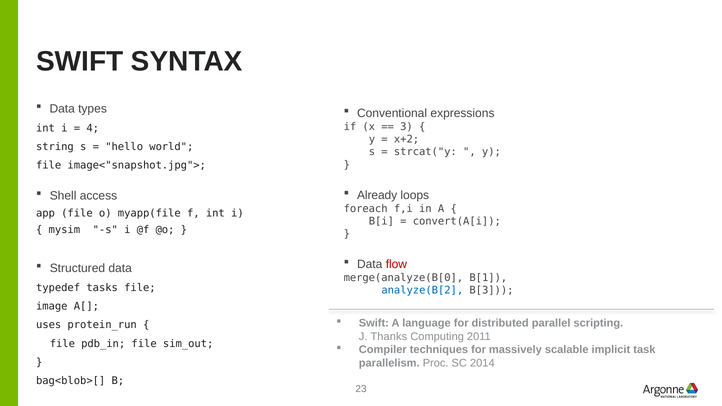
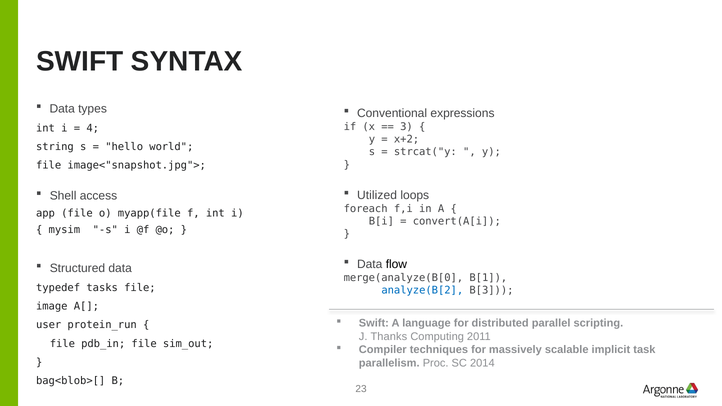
Already: Already -> Utilized (377, 195)
flow colour: red -> black (396, 264)
uses: uses -> user (49, 325)
